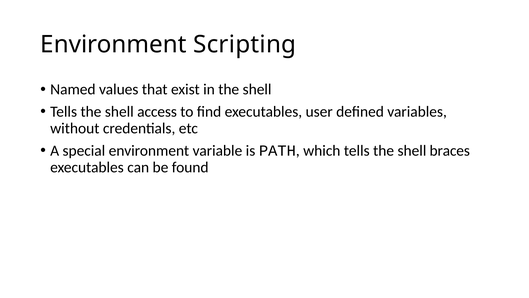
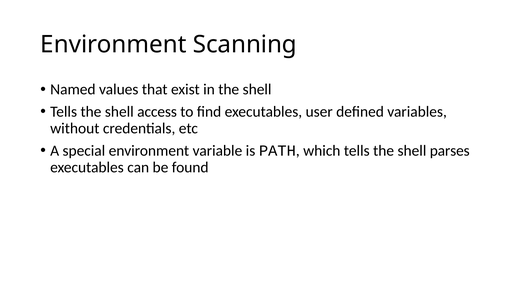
Scripting: Scripting -> Scanning (245, 44)
braces: braces -> parses (450, 150)
